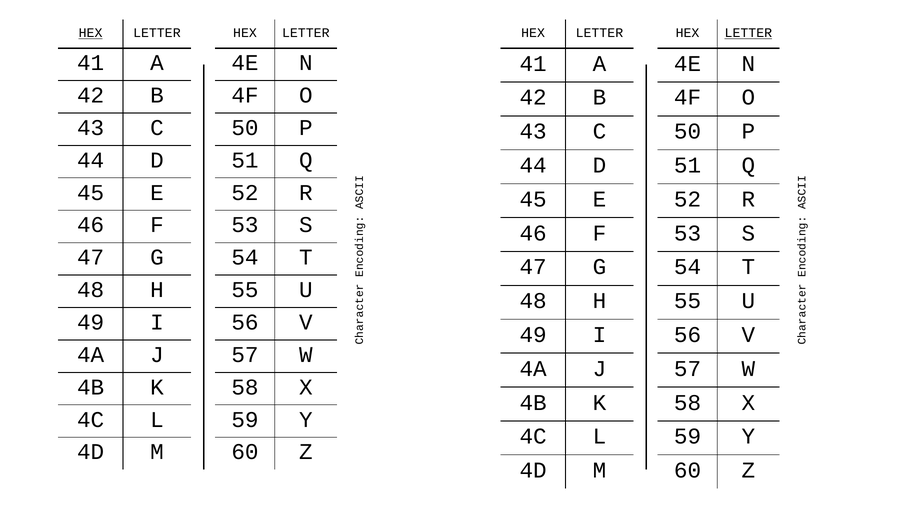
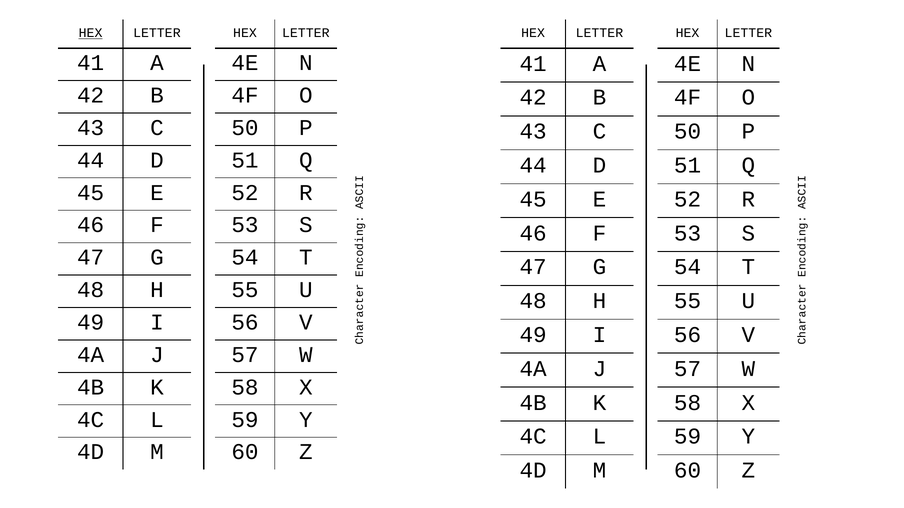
LETTER underline: present -> none (748, 33)
